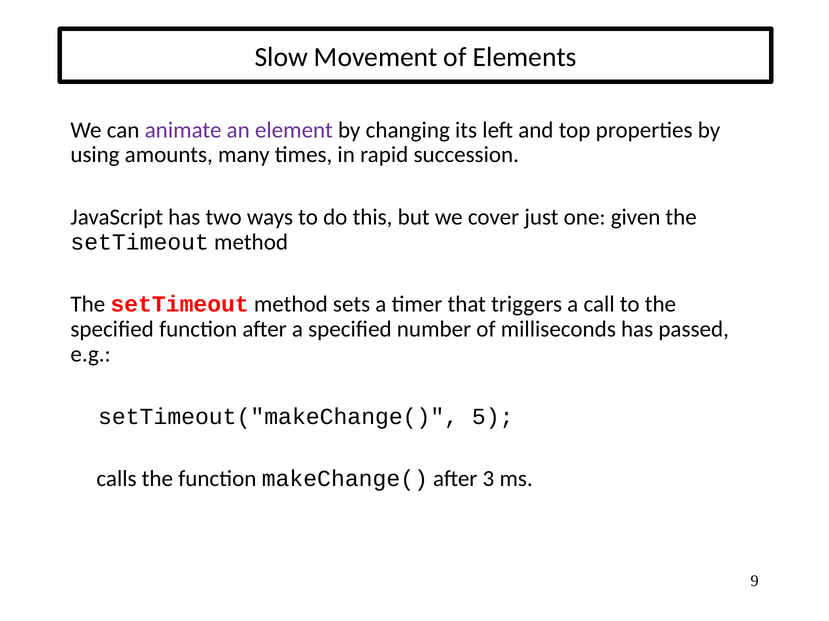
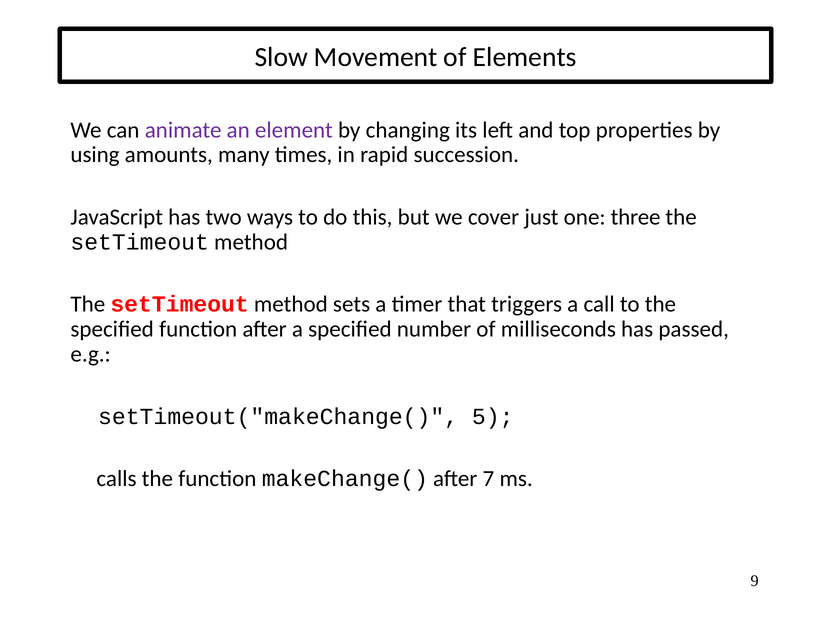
given: given -> three (636, 217)
3: 3 -> 7 (488, 479)
